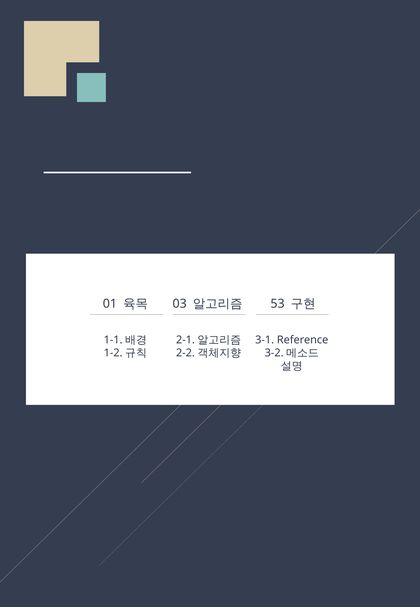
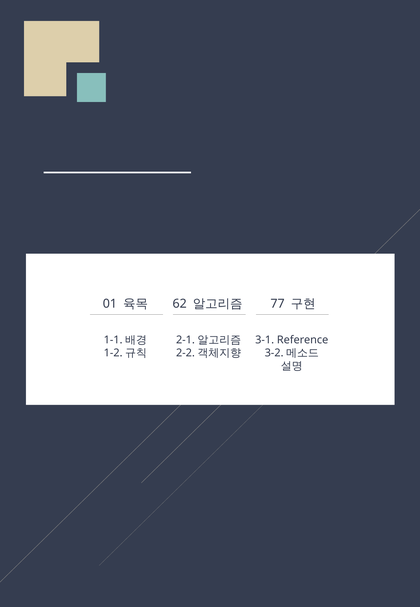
03: 03 -> 62 (180, 304)
53: 53 -> 77 (278, 304)
